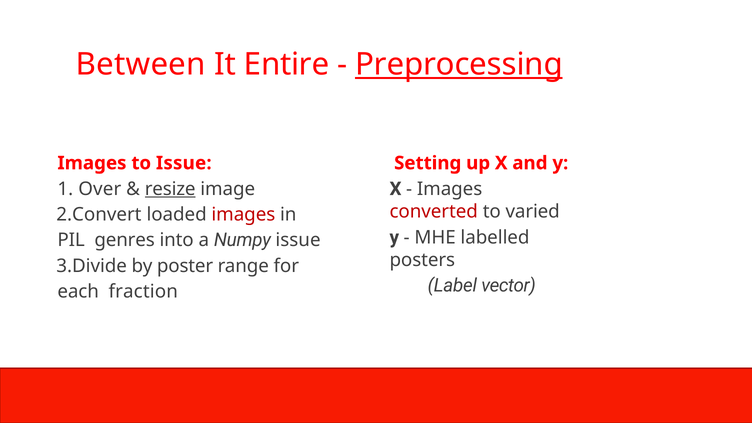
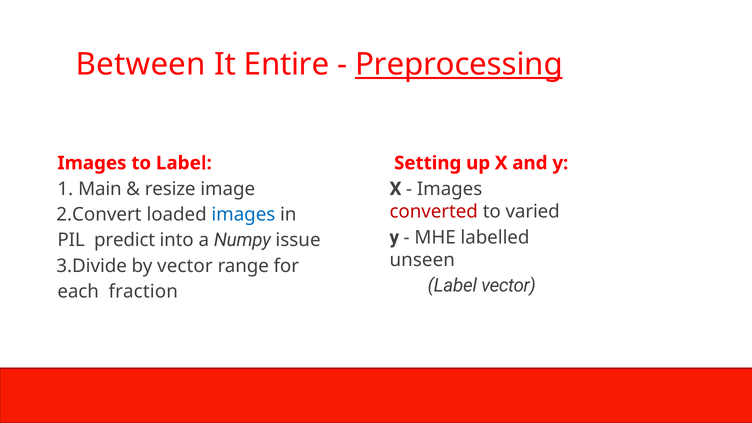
to Issue: Issue -> Label (184, 163)
Over: Over -> Main (100, 189)
resize underline: present -> none (170, 189)
images colour: red -> blue (243, 215)
genres: genres -> predict (125, 240)
posters: posters -> unseen (422, 260)
by poster: poster -> vector (185, 266)
